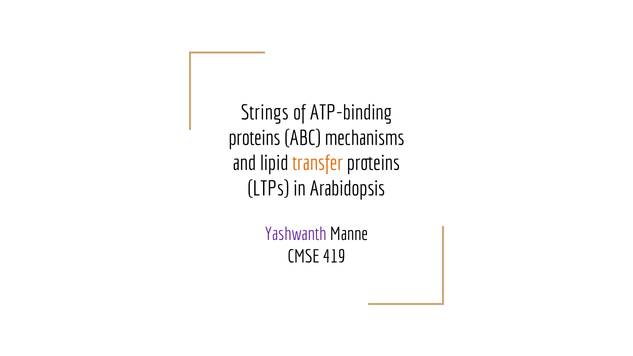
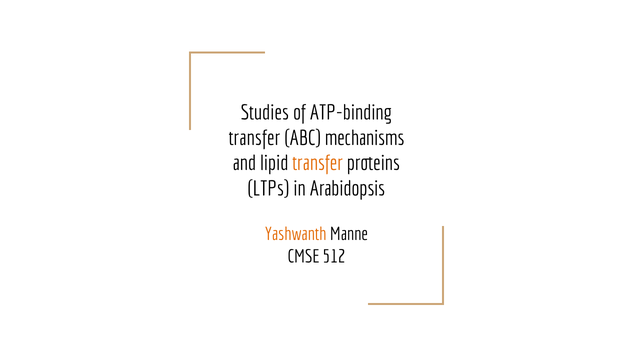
Strings: Strings -> Studies (265, 113)
proteins: proteins -> transfer (254, 138)
Yashwanth colour: purple -> orange (296, 234)
419: 419 -> 512 (334, 257)
